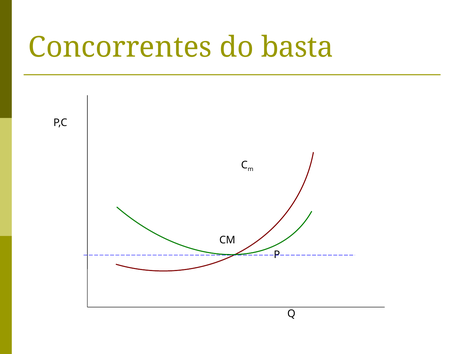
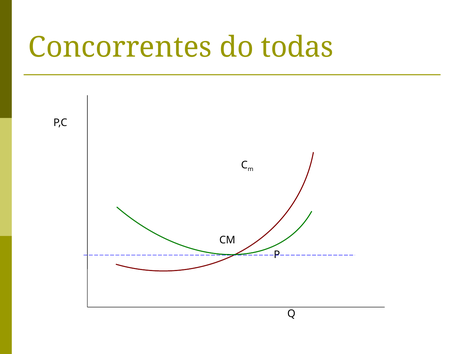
basta: basta -> todas (297, 47)
